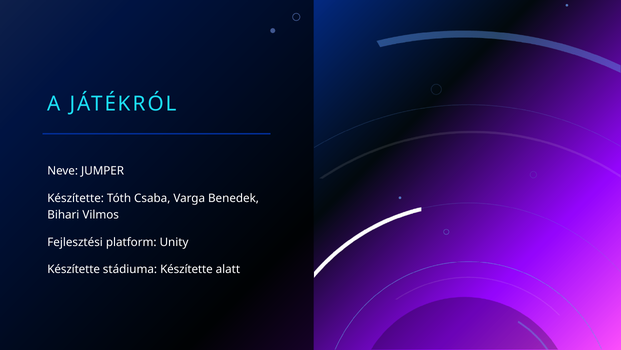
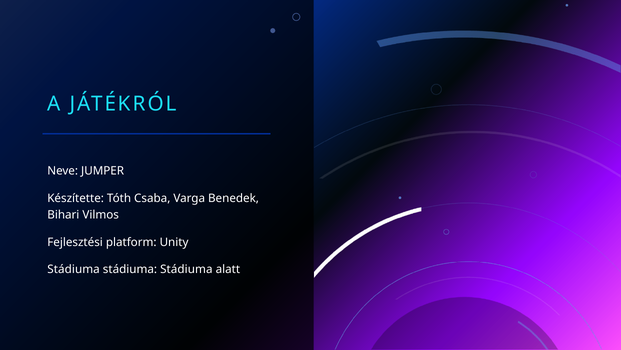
Készítette: Készítette -> Stádiuma (74, 269)
Készítette: Készítette -> Stádiuma (186, 269)
